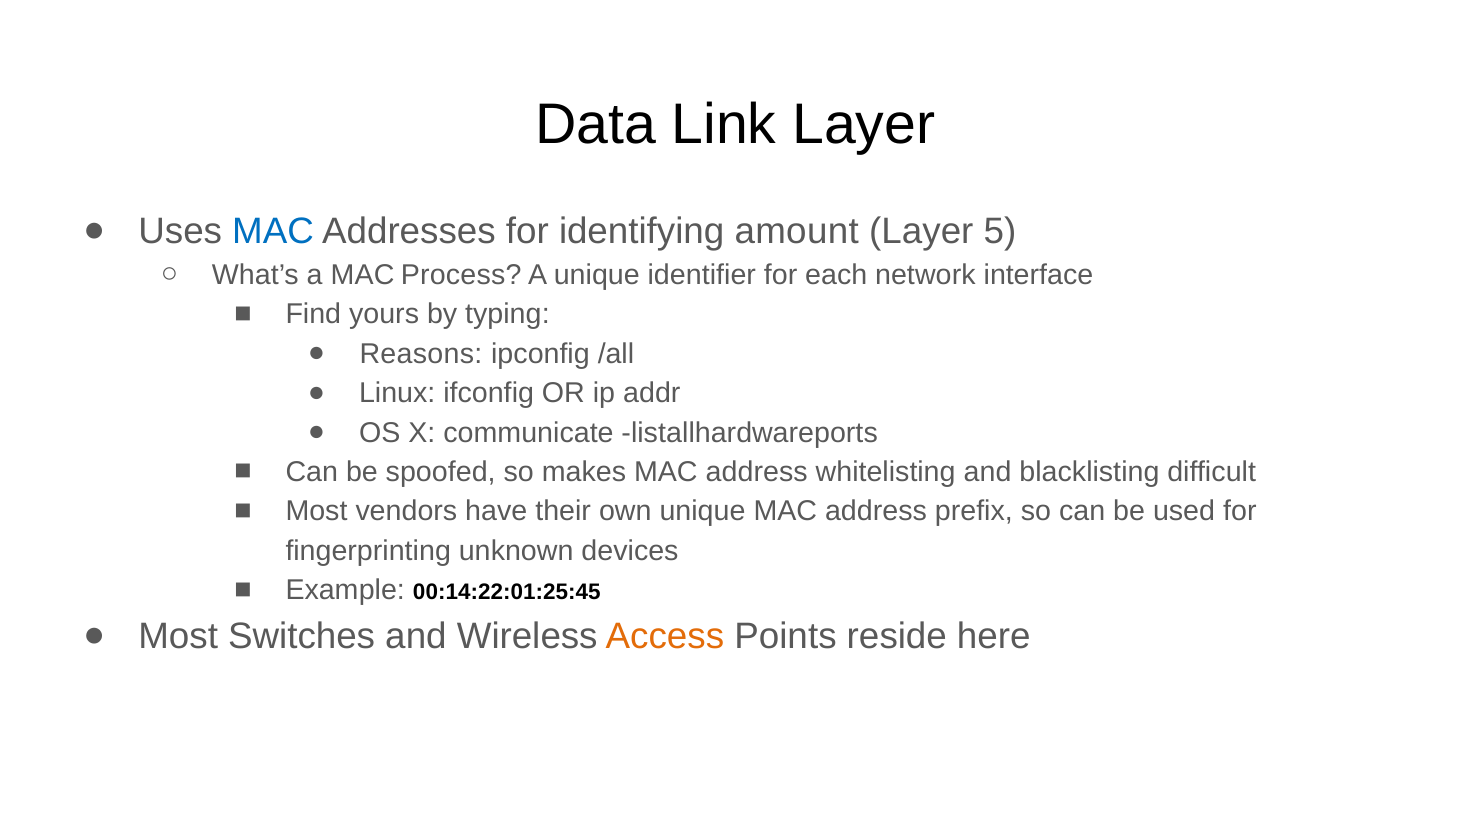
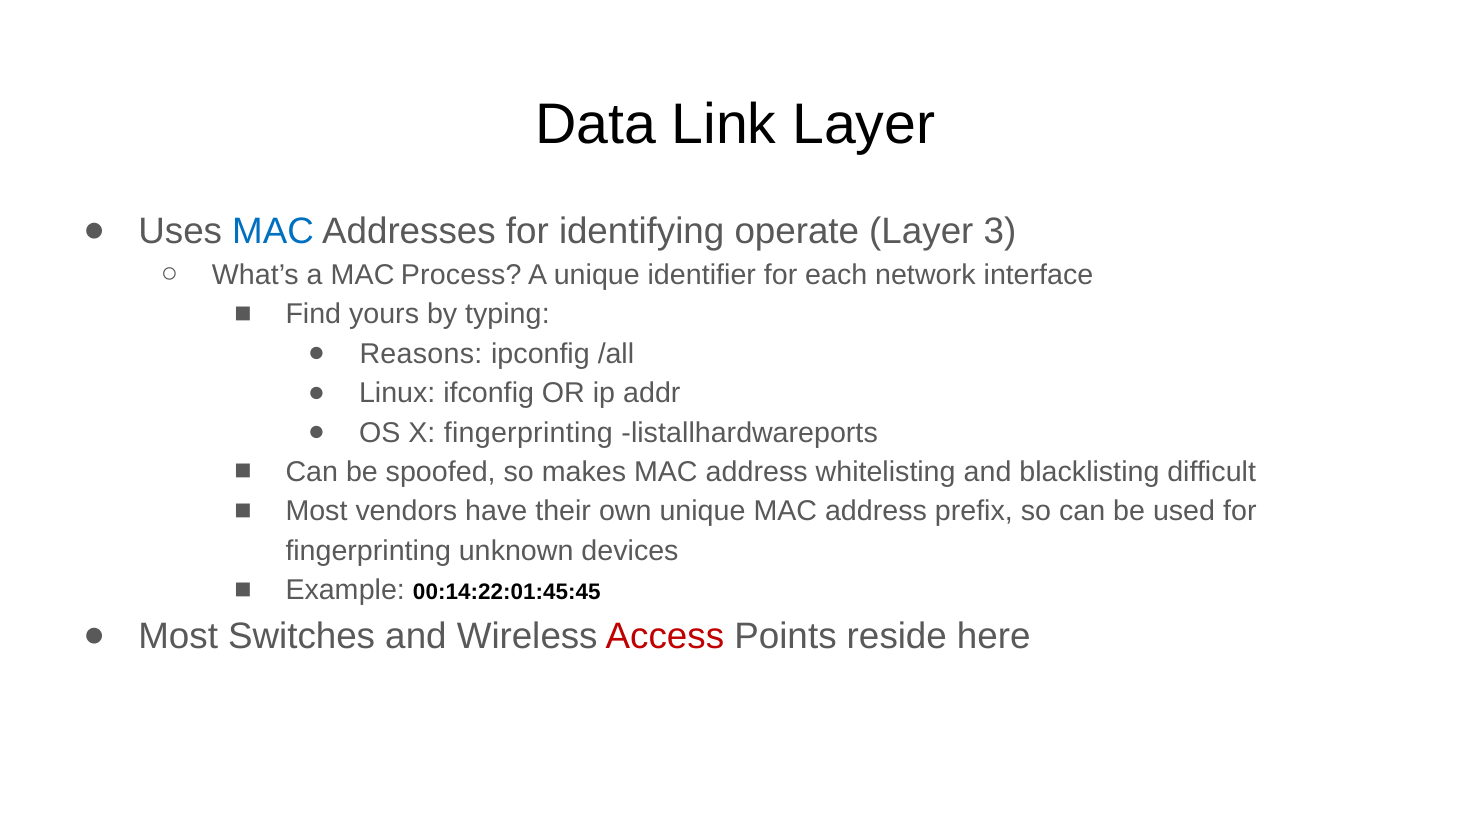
amount: amount -> operate (797, 231)
5: 5 -> 3 (1000, 231)
X communicate: communicate -> fingerprinting (528, 433)
00:14:22:01:25:45: 00:14:22:01:25:45 -> 00:14:22:01:45:45 (507, 593)
Access colour: orange -> red (665, 637)
